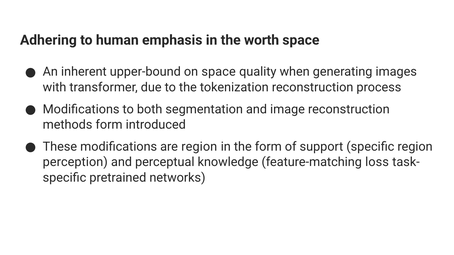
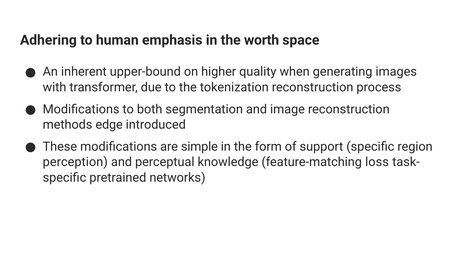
on space: space -> higher (219, 72)
methods form: form -> edge (109, 125)
are region: region -> simple (199, 147)
